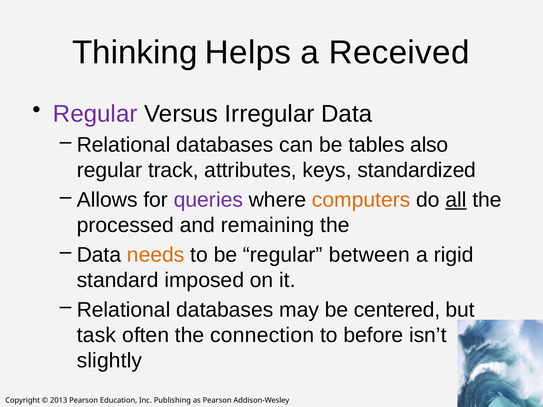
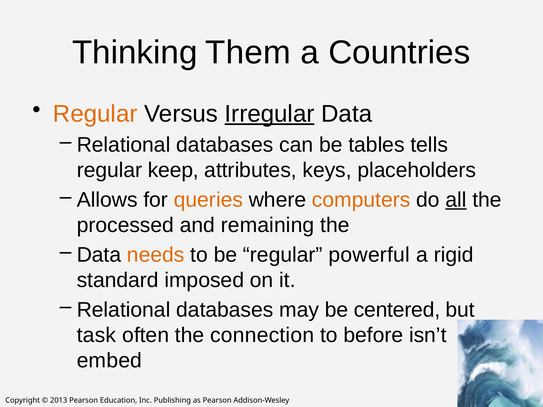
Helps: Helps -> Them (248, 53)
Received: Received -> Countries (399, 53)
Regular colour: purple -> orange (95, 114)
Irregular underline: none -> present (270, 114)
also: also -> tells (429, 145)
track: track -> keep (173, 170)
standardized: standardized -> placeholders (417, 170)
queries colour: purple -> orange (208, 200)
between: between -> powerful (369, 255)
slightly: slightly -> embed (109, 361)
